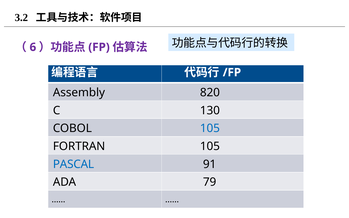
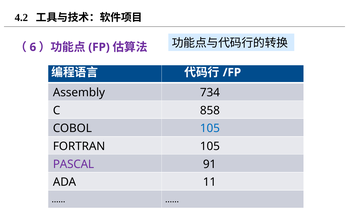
3.2: 3.2 -> 4.2 (21, 18)
820: 820 -> 734 (210, 93)
130: 130 -> 858 (210, 111)
PASCAL colour: blue -> purple (73, 164)
79: 79 -> 11 (210, 182)
